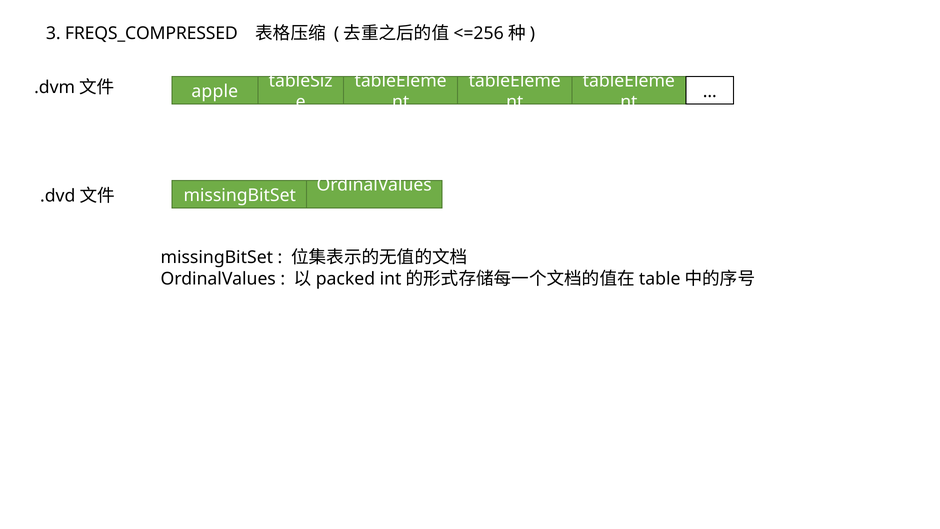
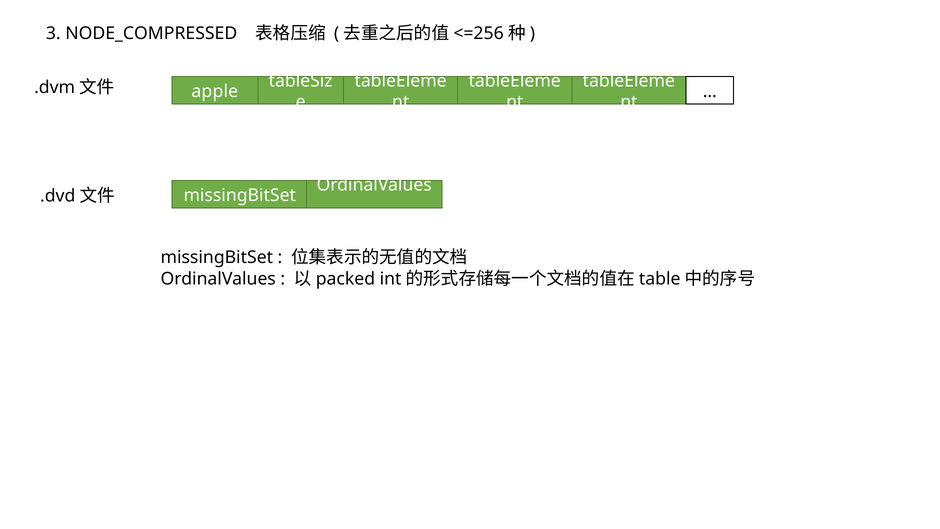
FREQS_COMPRESSED: FREQS_COMPRESSED -> NODE_COMPRESSED (151, 33)
